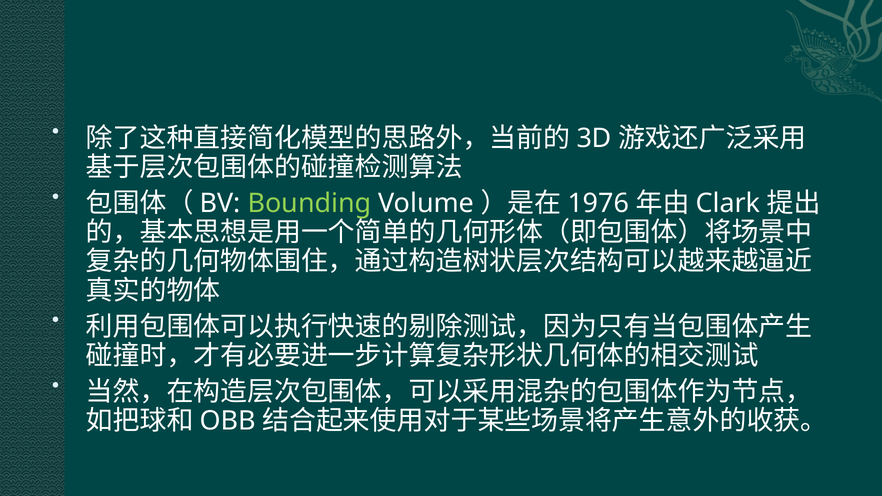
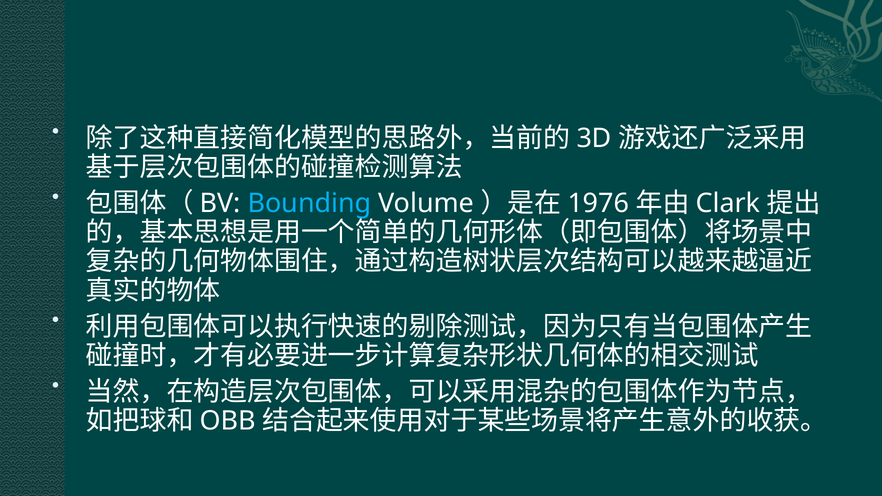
Bounding colour: light green -> light blue (310, 203)
